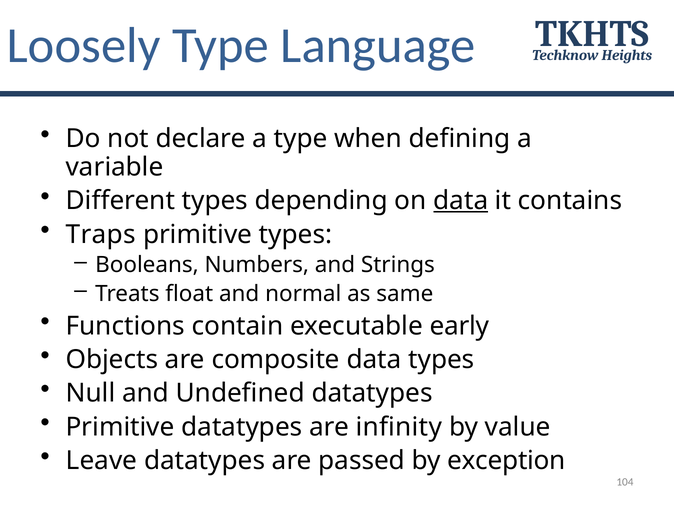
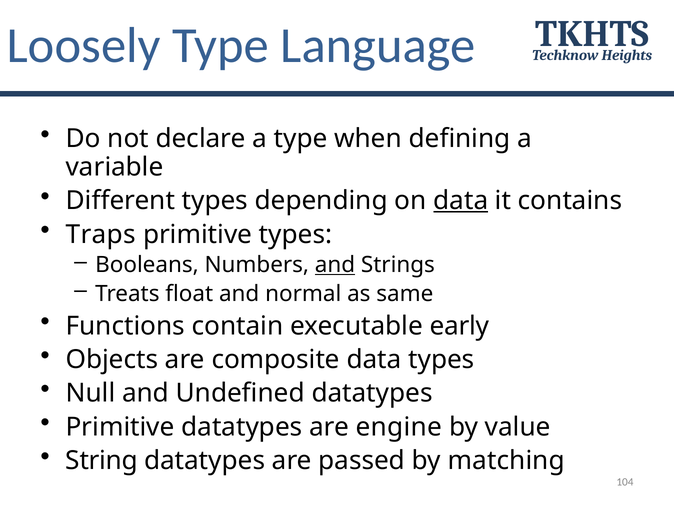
and underline: none -> present (335, 265)
infinity: infinity -> engine (399, 427)
Leave: Leave -> String (102, 461)
exception: exception -> matching (506, 461)
